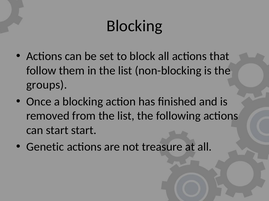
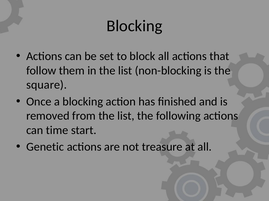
groups: groups -> square (47, 85)
can start: start -> time (57, 131)
